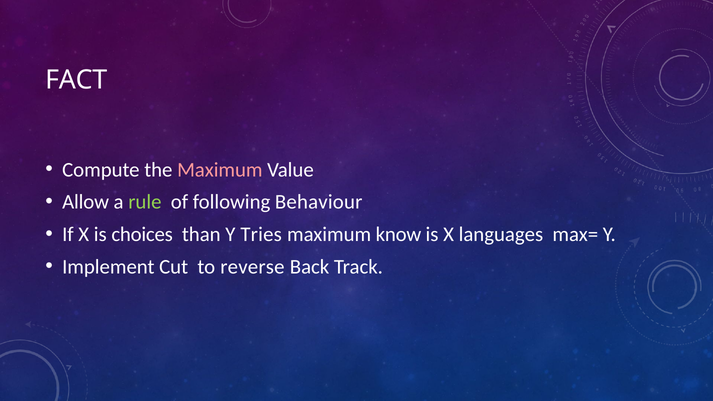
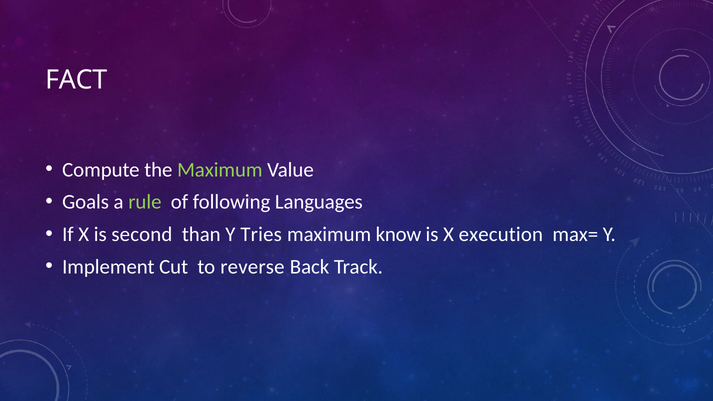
Maximum colour: pink -> light green (220, 170)
Allow: Allow -> Goals (86, 202)
Behaviour: Behaviour -> Languages (319, 202)
choices: choices -> second (142, 234)
languages: languages -> execution (501, 234)
